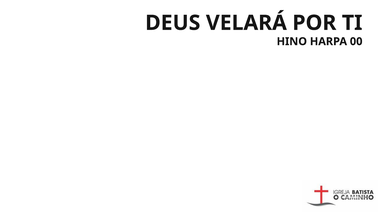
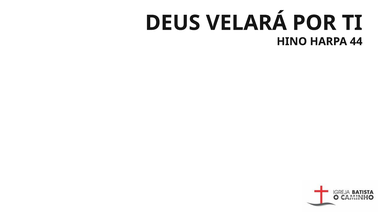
00: 00 -> 44 (356, 42)
